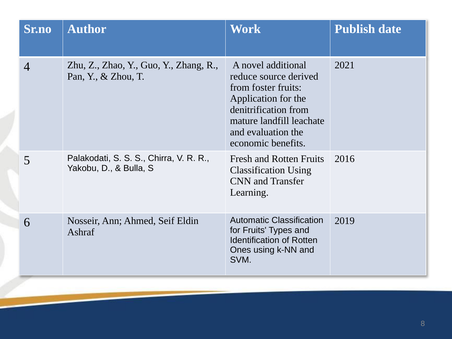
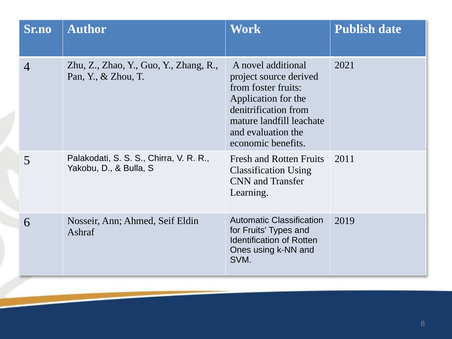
reduce: reduce -> project (244, 76)
2016: 2016 -> 2011 (345, 159)
